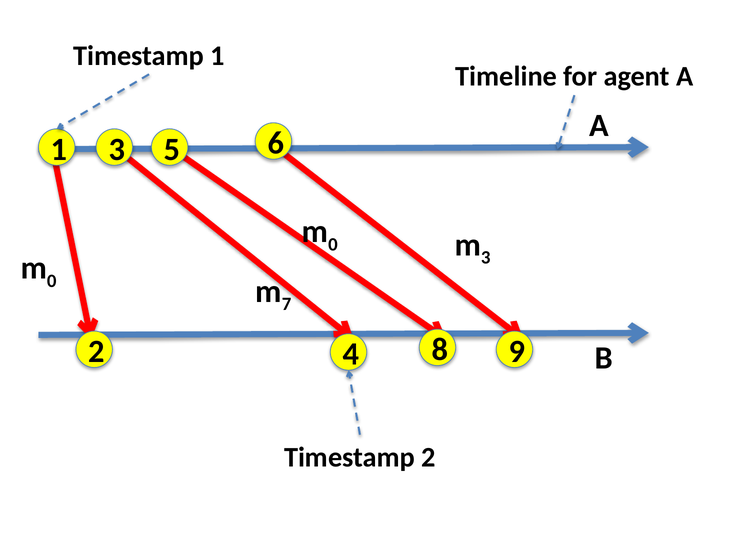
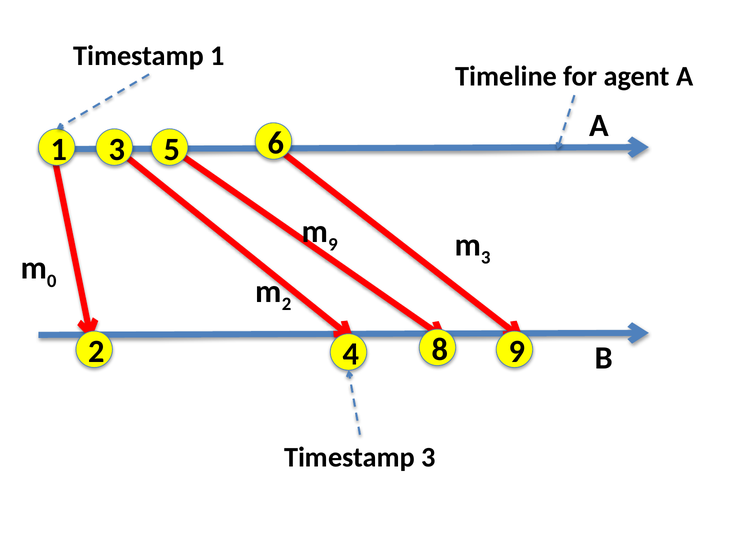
0: 0 -> 9 (333, 244)
7: 7 -> 2 (287, 304)
Timestamp 2: 2 -> 3 (429, 457)
